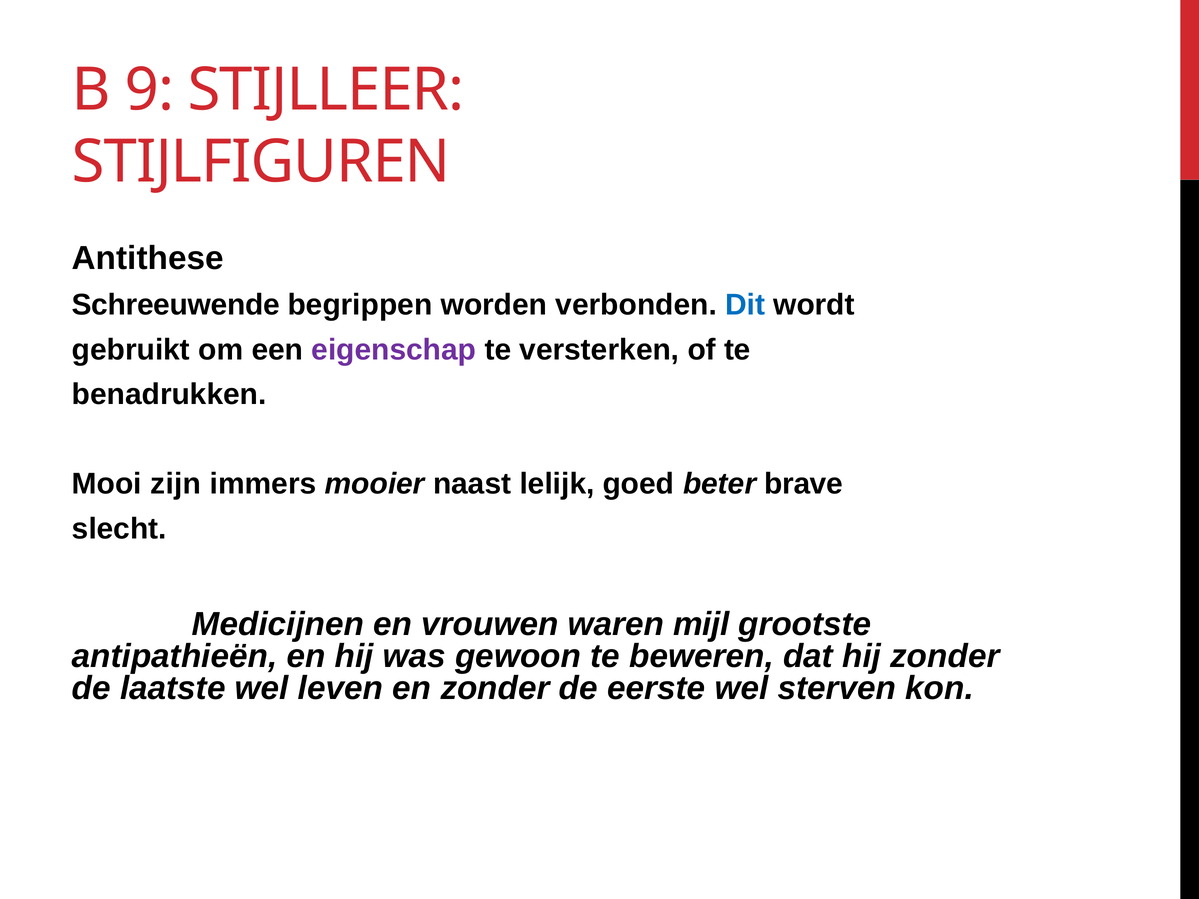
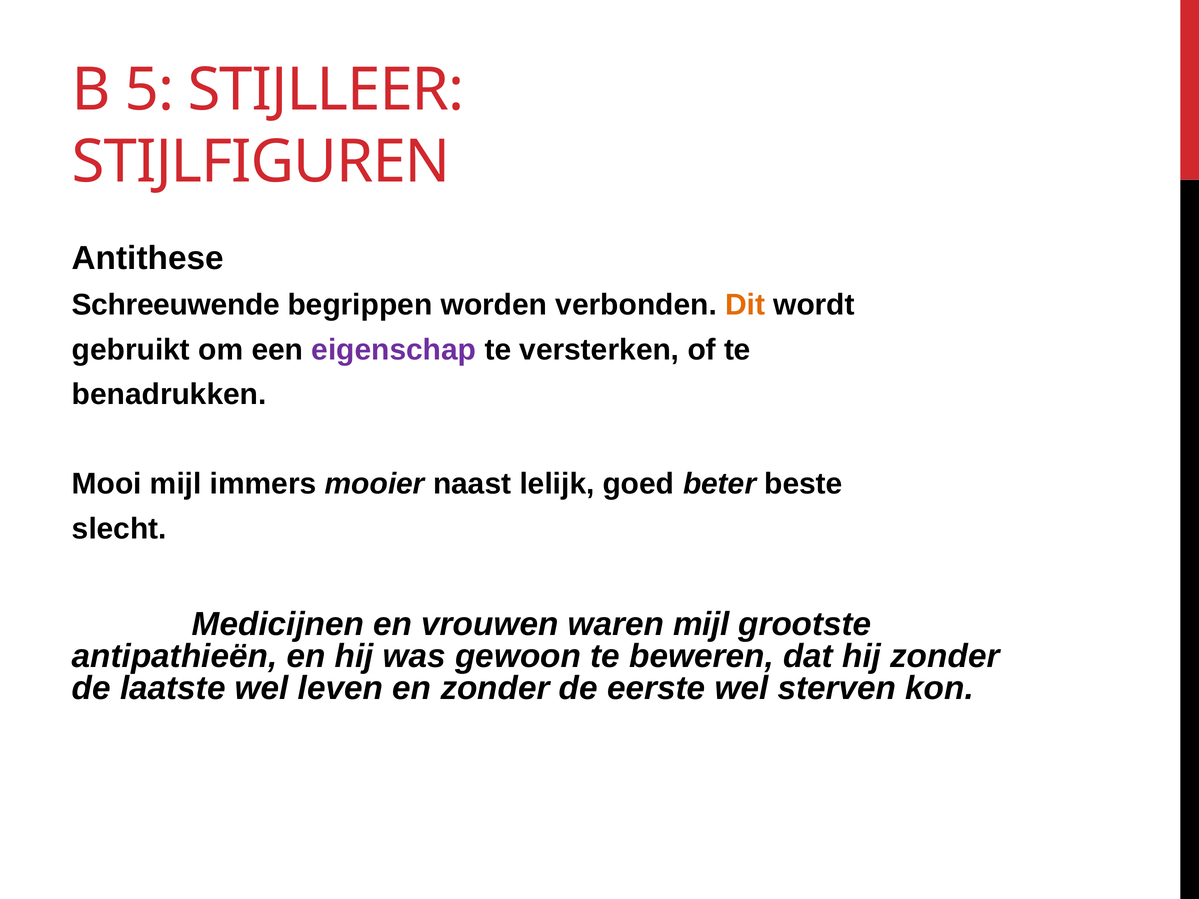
9: 9 -> 5 (149, 90)
Dit colour: blue -> orange (745, 305)
Mooi zijn: zijn -> mijl (176, 484)
brave: brave -> beste (803, 484)
